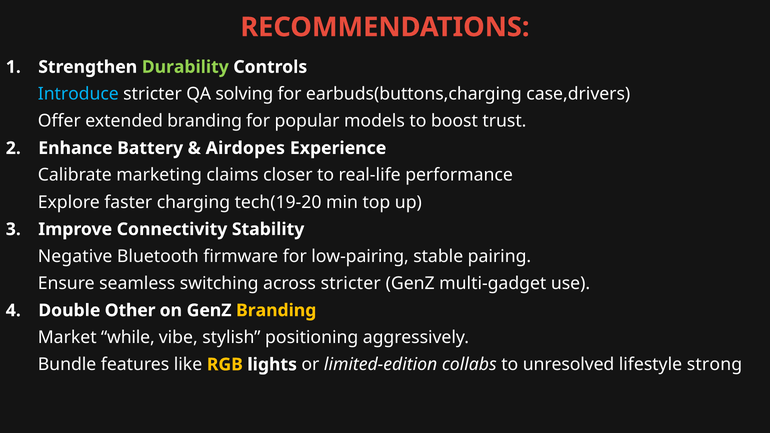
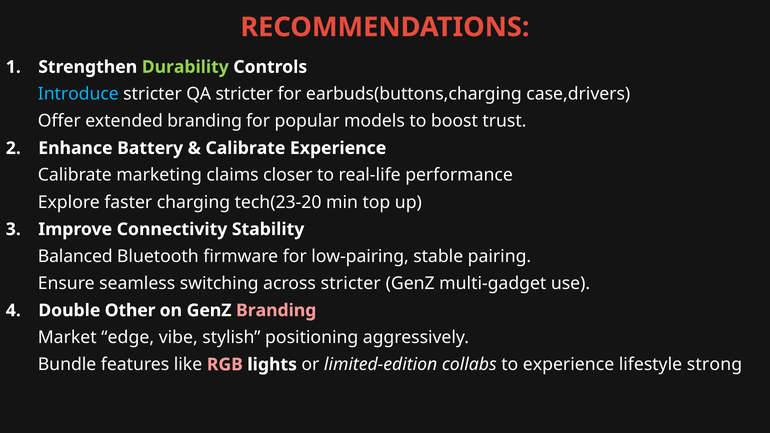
QA solving: solving -> stricter (244, 94)
Airdopes: Airdopes -> Calibrate (245, 148)
tech(19-20: tech(19-20 -> tech(23-20 (278, 202)
Negative: Negative -> Balanced (75, 256)
Branding colour: yellow -> pink (276, 311)
while: while -> edge (128, 338)
RGB colour: yellow -> pink (225, 365)
to unresolved: unresolved -> experience (569, 365)
